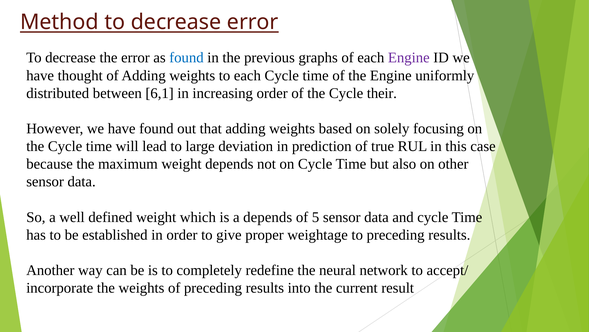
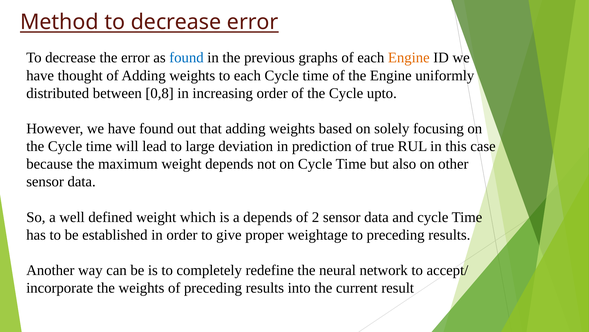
Engine colour: purple -> orange (409, 58)
6,1: 6,1 -> 0,8 (160, 93)
their: their -> upto (382, 93)
5: 5 -> 2 (316, 217)
